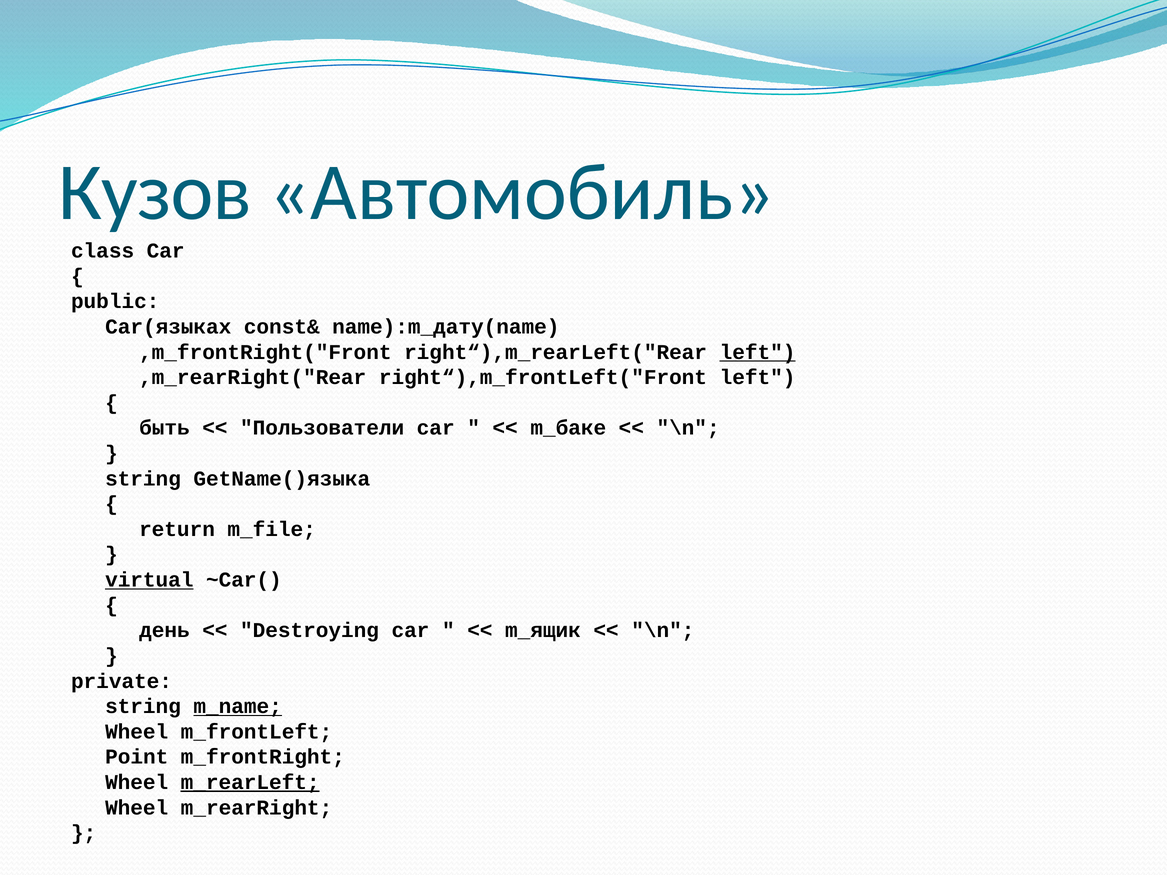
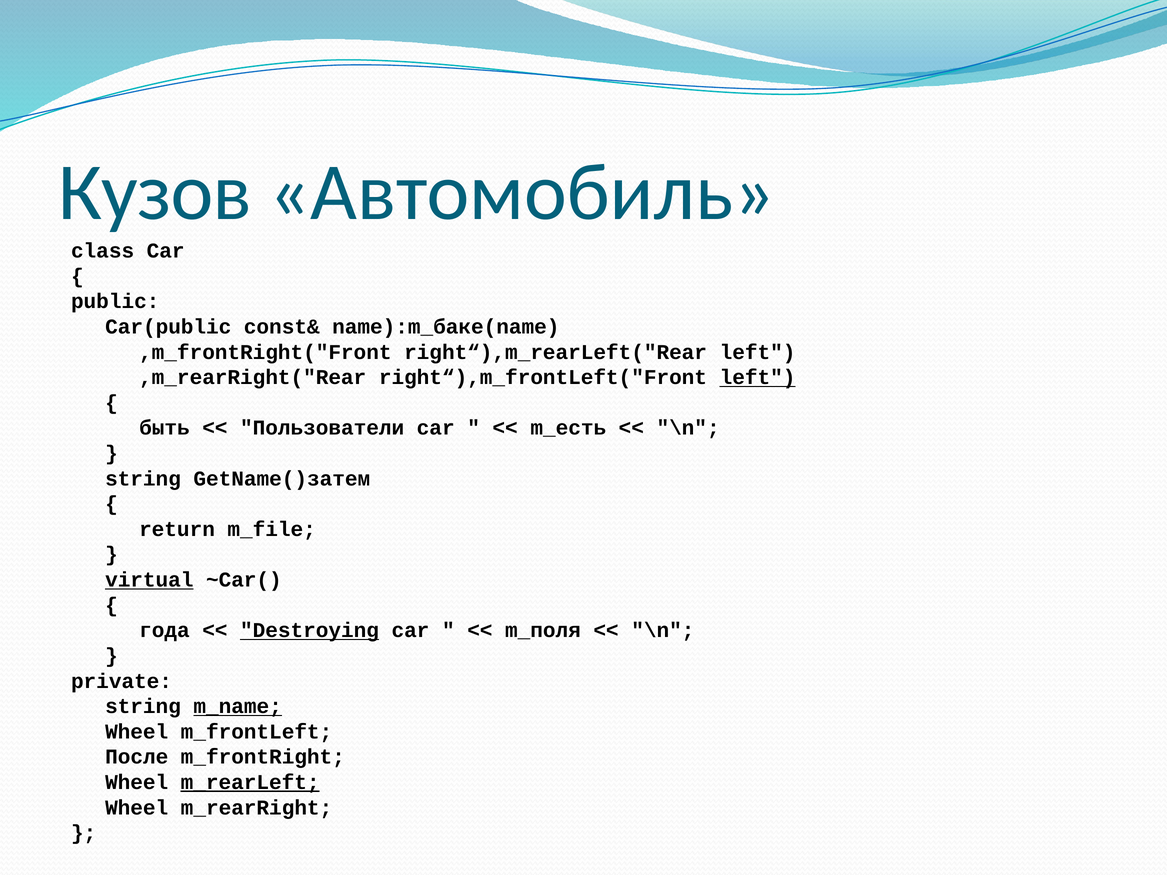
Car(языках: Car(языках -> Car(public (168, 327)
name):m_дату(name: name):m_дату(name -> name):m_баке(name (446, 327)
left underline: present -> none (758, 352)
left underline: none -> present (758, 377)
m_баке: m_баке -> m_есть (568, 428)
GetName()языка: GetName()языка -> GetName()затем (282, 479)
день: день -> года (164, 631)
Destroying underline: none -> present (310, 631)
m_ящик: m_ящик -> m_поля (543, 631)
Point: Point -> После (137, 757)
